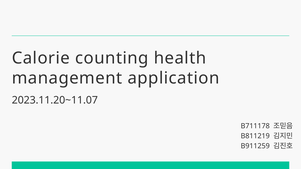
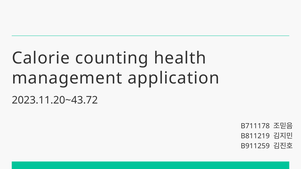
2023.11.20~11.07: 2023.11.20~11.07 -> 2023.11.20~43.72 (55, 100)
